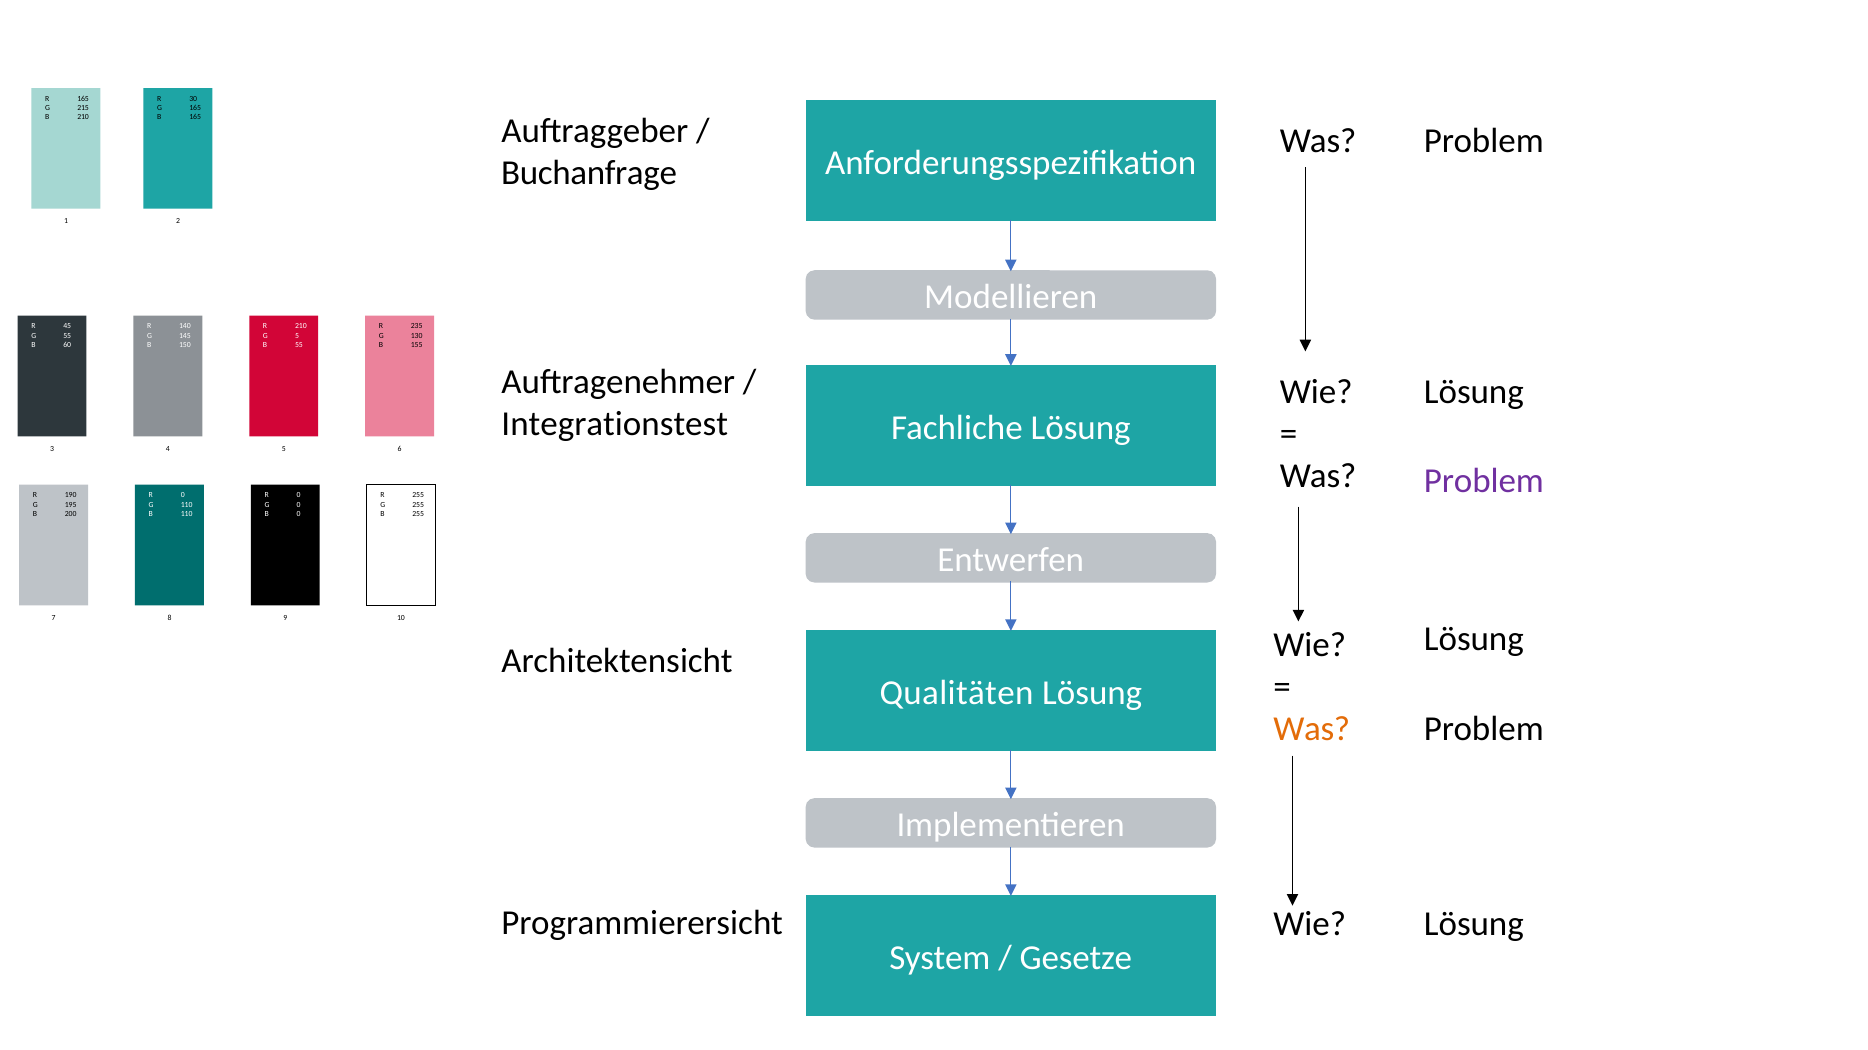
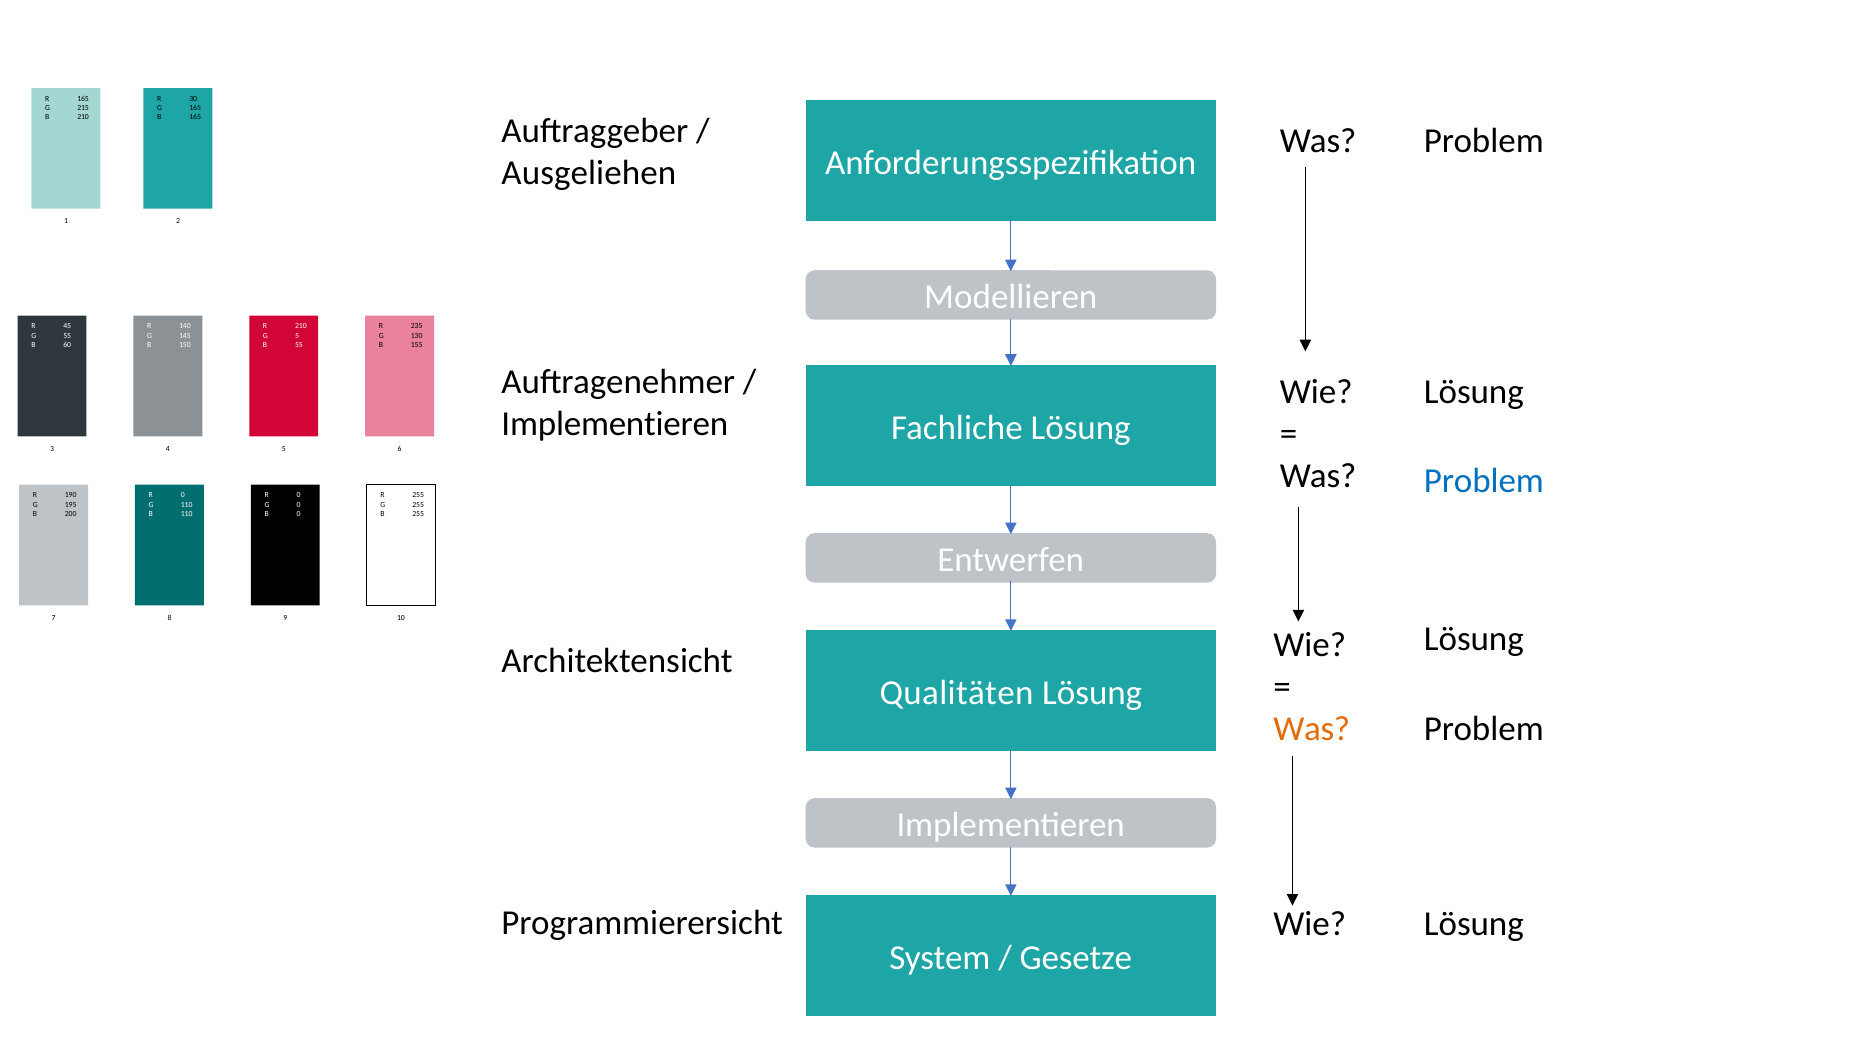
Buchanfrage: Buchanfrage -> Ausgeliehen (589, 173)
Integrationstest: Integrationstest -> Implementieren (615, 424)
Problem colour: purple -> blue (1484, 481)
